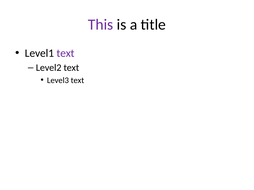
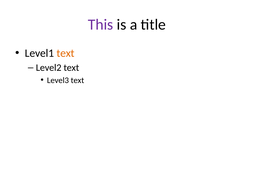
text colour: purple -> orange (65, 53)
